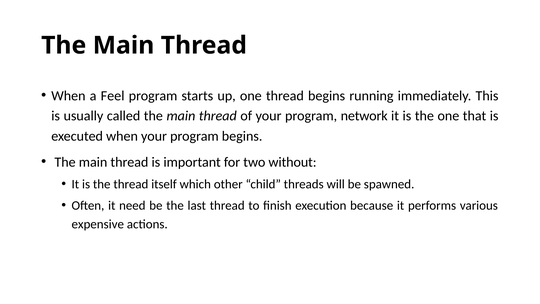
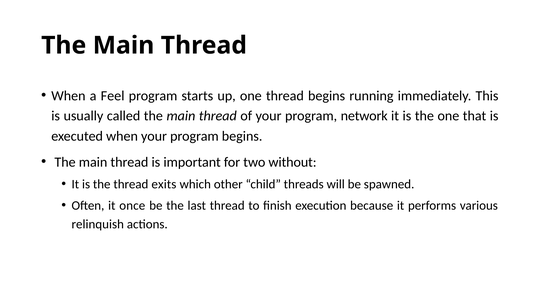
itself: itself -> exits (164, 184)
need: need -> once (132, 205)
expensive: expensive -> relinquish (98, 224)
